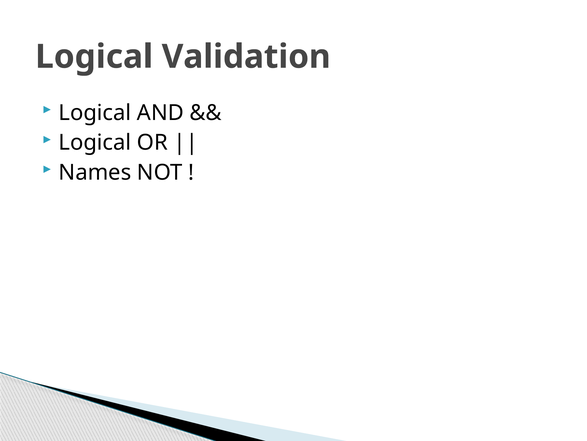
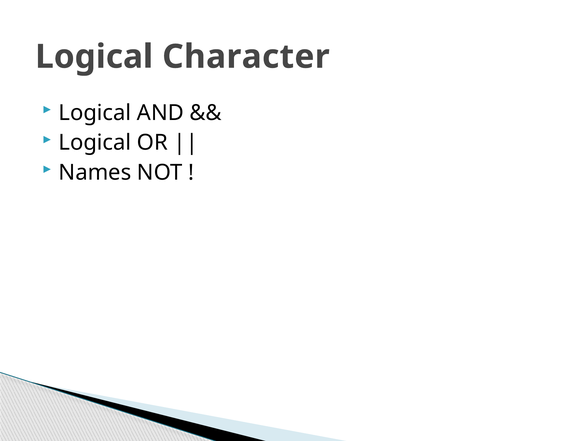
Validation: Validation -> Character (246, 57)
